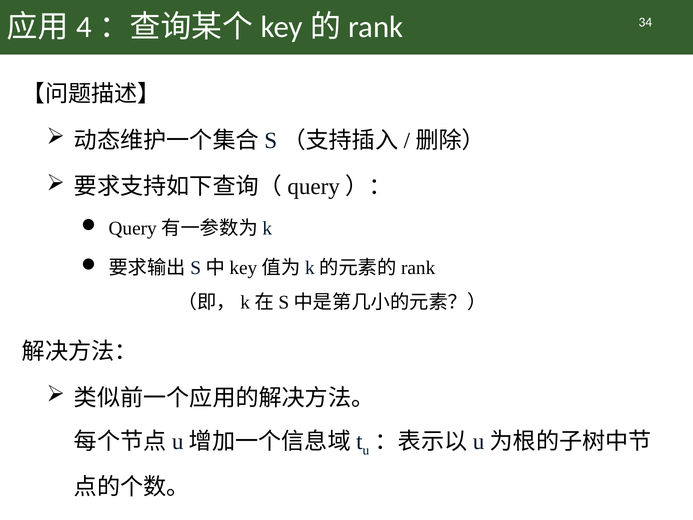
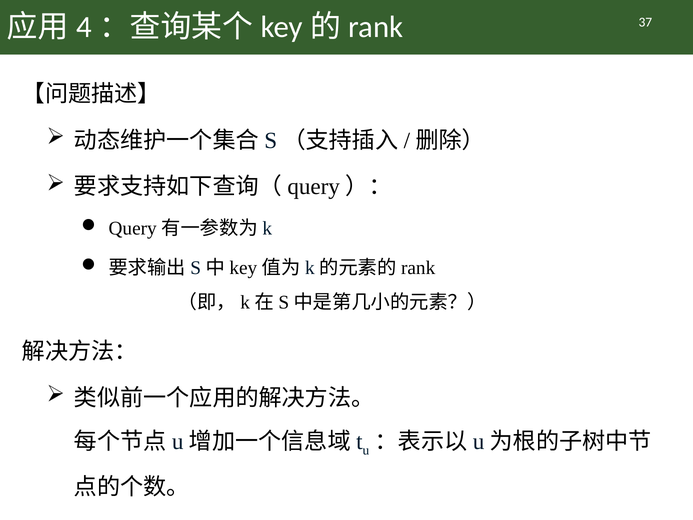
34: 34 -> 37 (645, 22)
